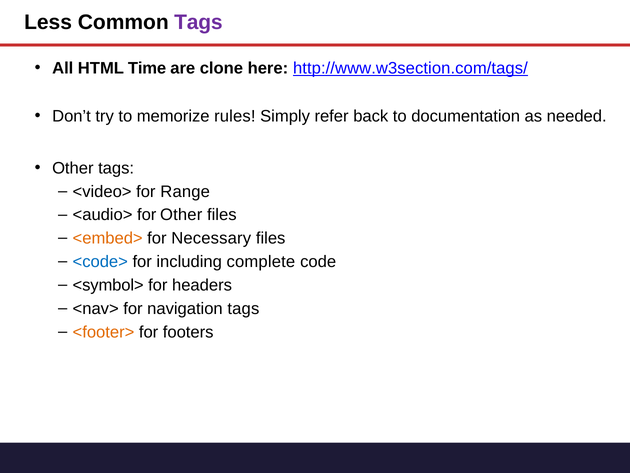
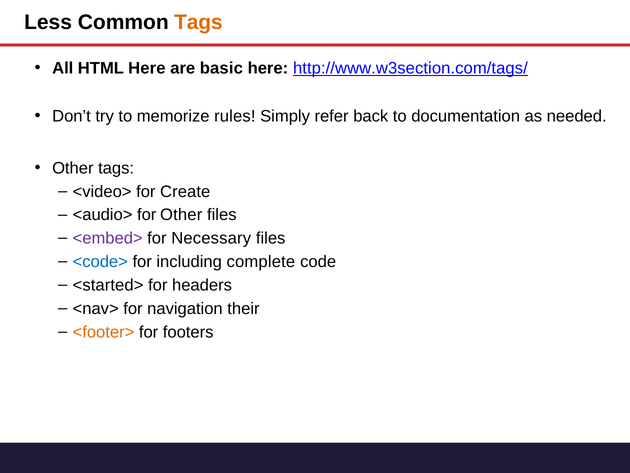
Tags colour: purple -> orange (198, 22)
HTML Time: Time -> Here (147, 68)
clone: clone -> basic (221, 68)
Range: Range -> Create (185, 191)
<embed> colour: orange -> purple (108, 238)
<symbol>: <symbol> -> <started> (108, 285)
navigation tags: tags -> their (243, 308)
